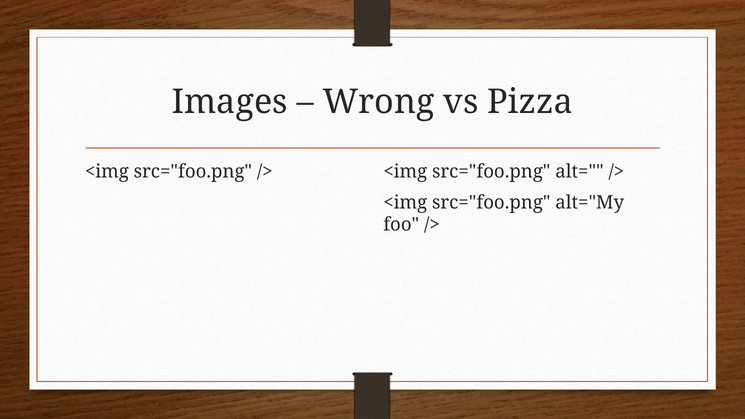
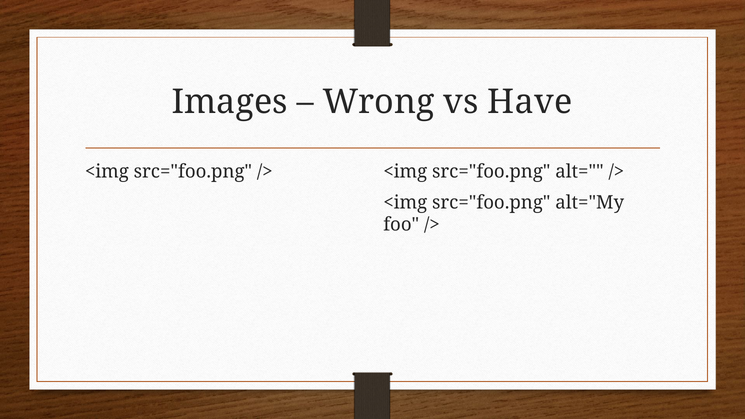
Pizza: Pizza -> Have (530, 102)
